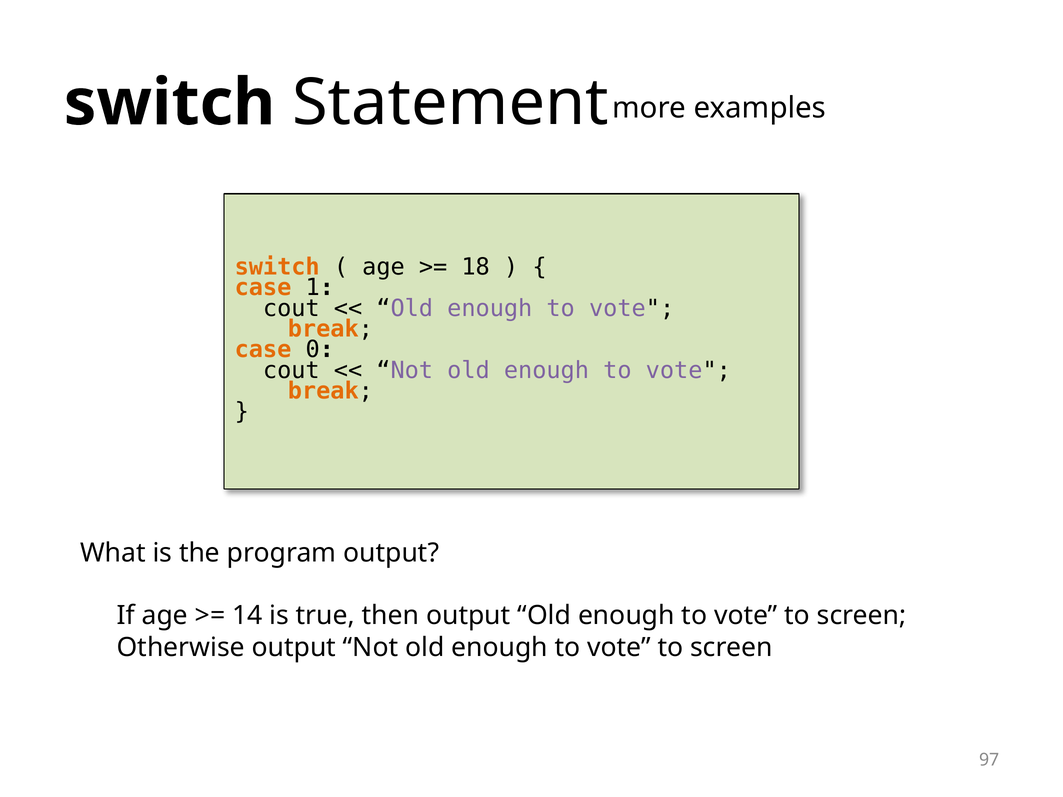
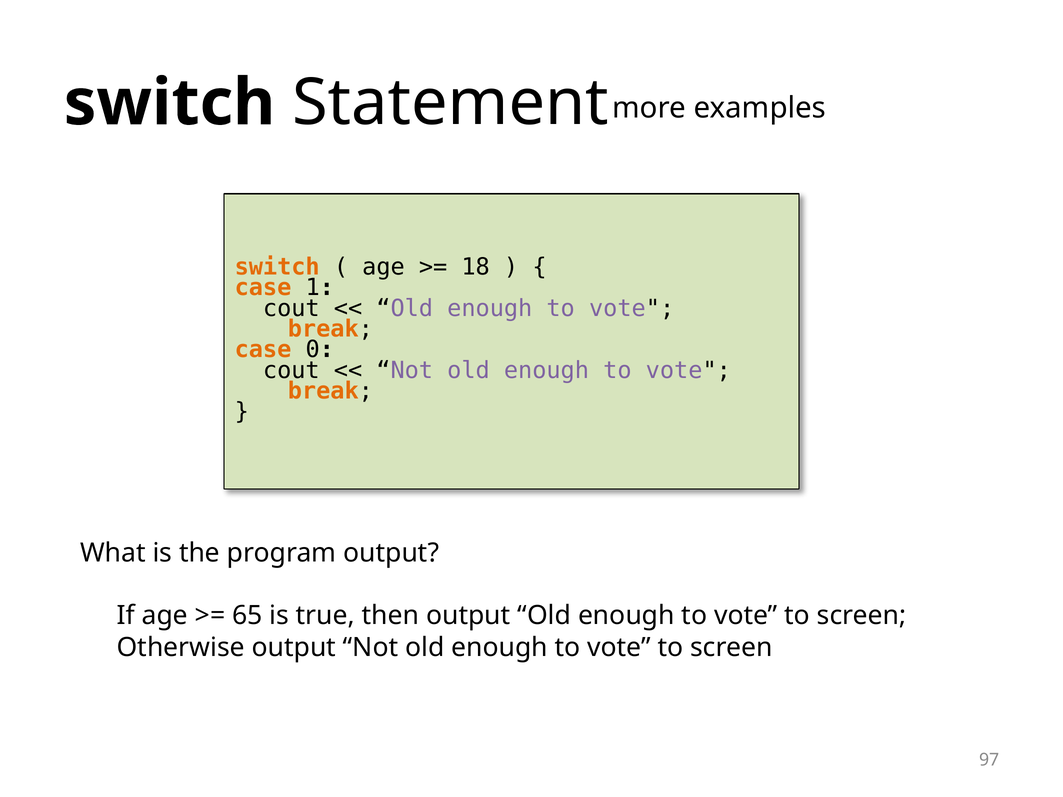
14: 14 -> 65 (247, 616)
